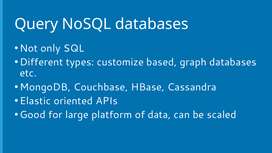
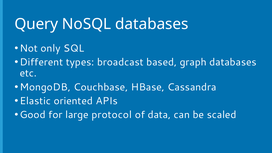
customize: customize -> broadcast (120, 62)
platform: platform -> protocol (112, 115)
